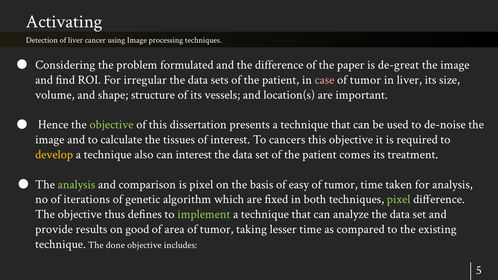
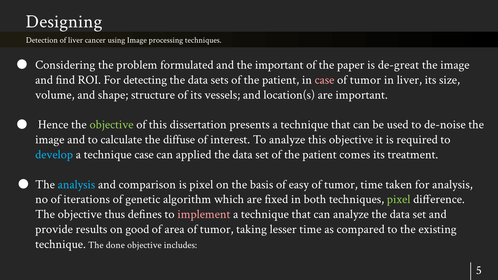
Activating: Activating -> Designing (64, 21)
the difference: difference -> important (279, 65)
irregular: irregular -> detecting (145, 80)
tissues: tissues -> diffuse (179, 140)
To cancers: cancers -> analyze (287, 140)
develop colour: yellow -> light blue (54, 154)
technique also: also -> case (144, 154)
can interest: interest -> applied (194, 154)
analysis colour: light green -> light blue (77, 184)
implement colour: light green -> pink (204, 214)
